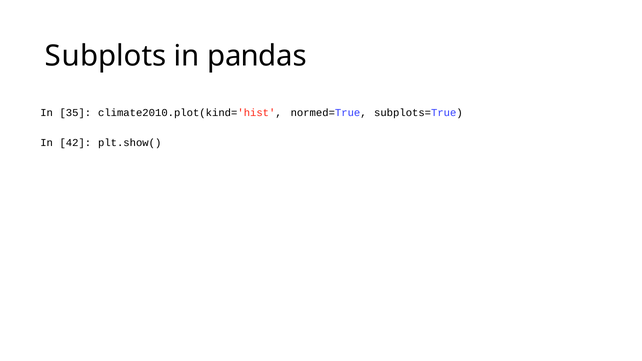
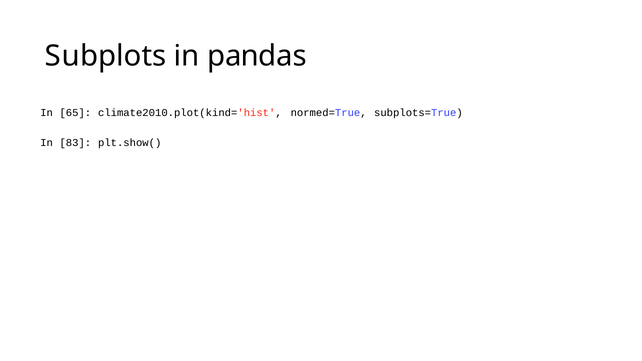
35: 35 -> 65 (75, 113)
42: 42 -> 83 (75, 143)
